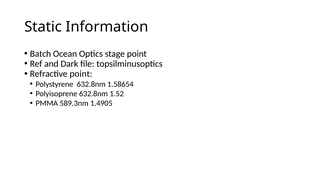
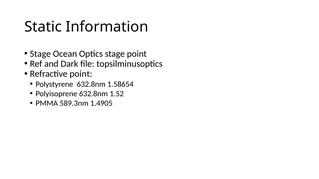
Batch: Batch -> Stage (40, 54)
